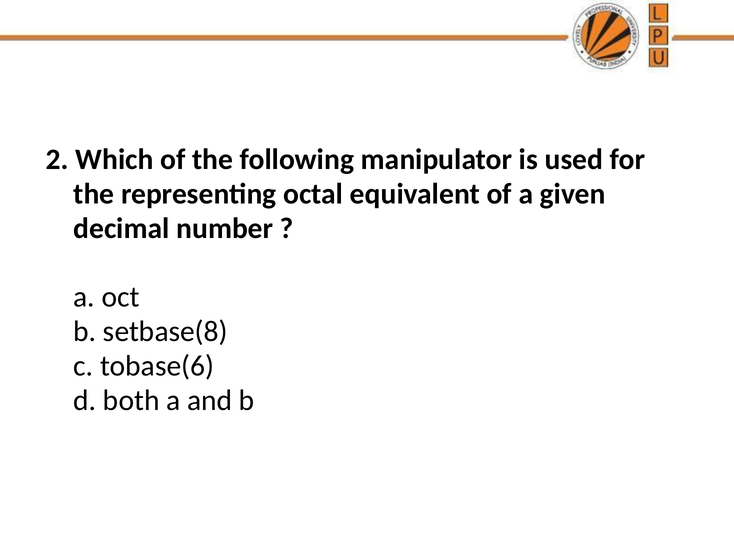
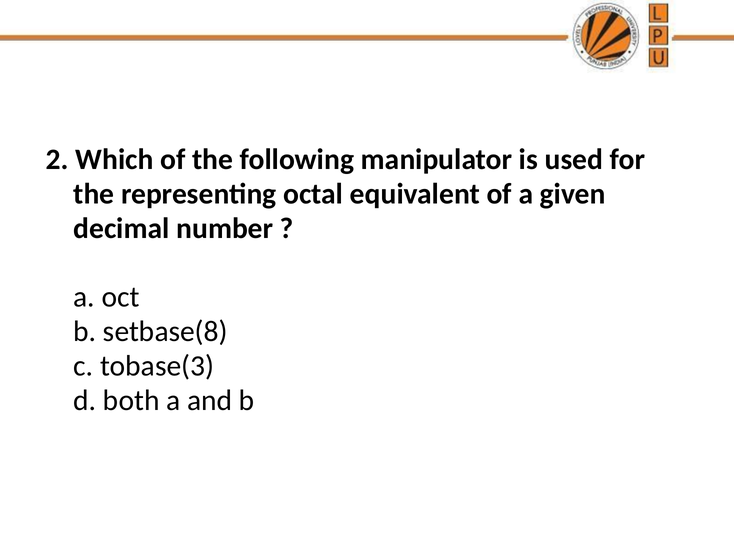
tobase(6: tobase(6 -> tobase(3 (157, 366)
